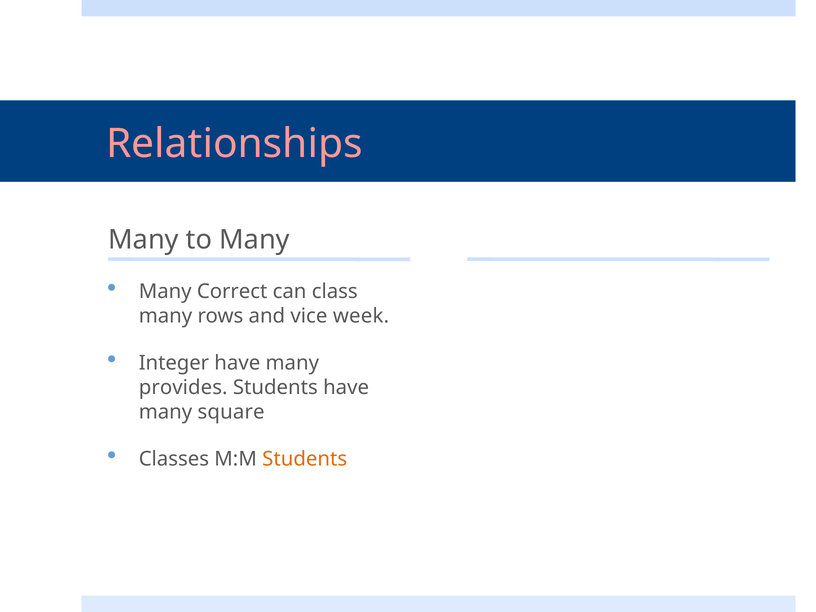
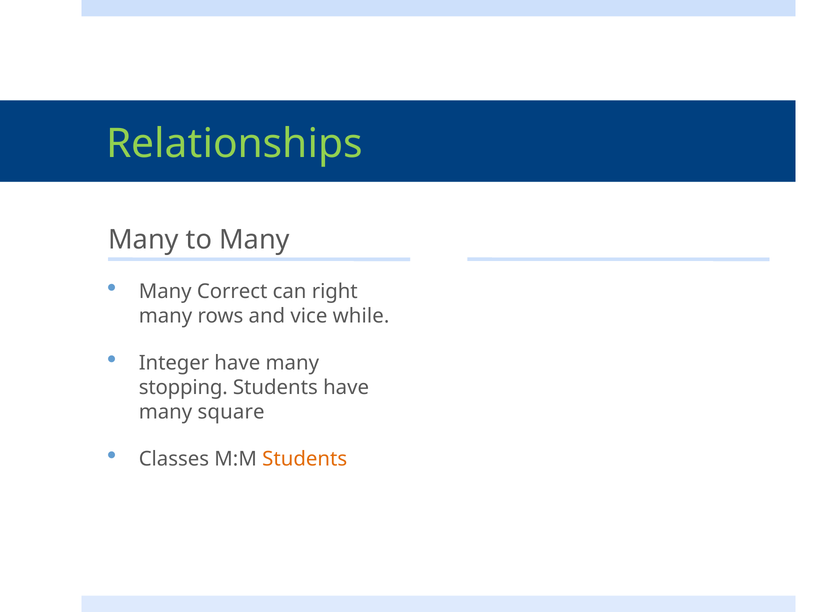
Relationships colour: pink -> light green (234, 144)
class: class -> right (335, 291)
week: week -> while (361, 316)
provides: provides -> stopping (183, 387)
